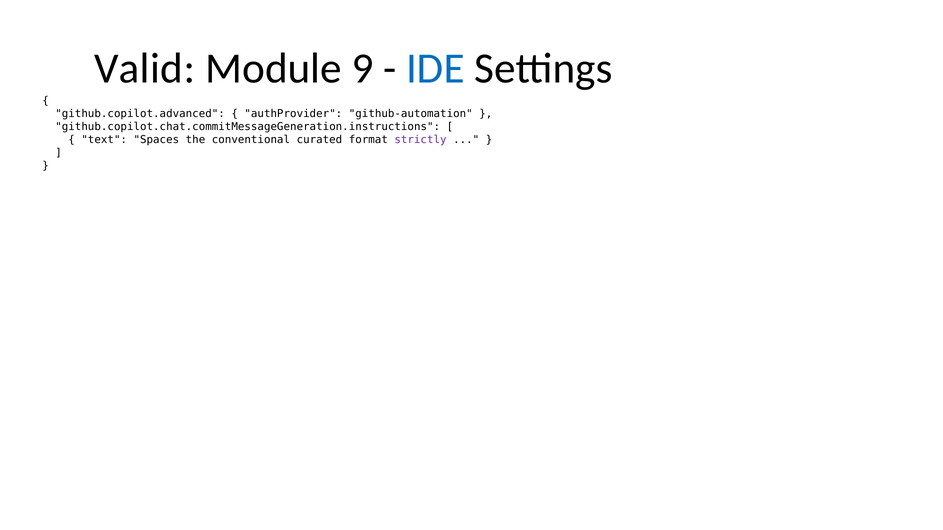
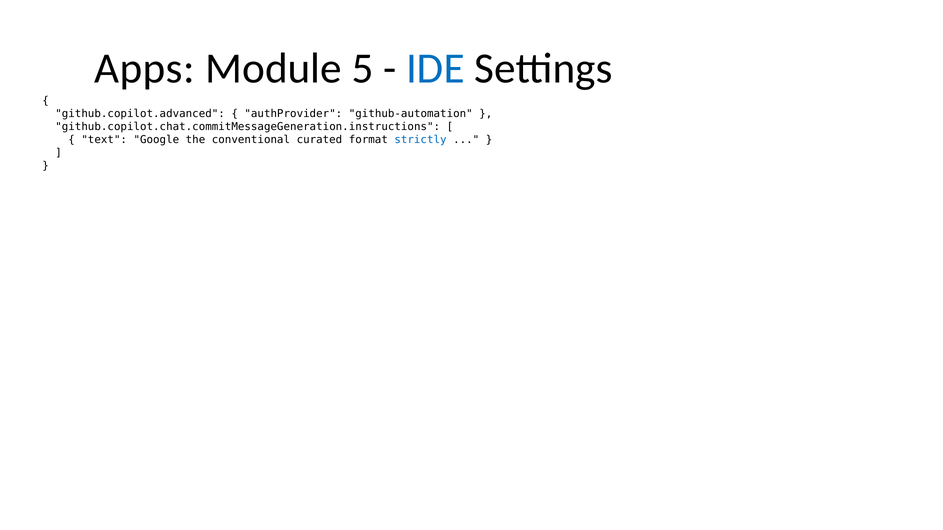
Valid: Valid -> Apps (145, 68)
9: 9 -> 5 (362, 68)
Spaces: Spaces -> Google (156, 140)
strictly colour: purple -> blue (420, 140)
